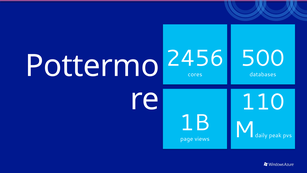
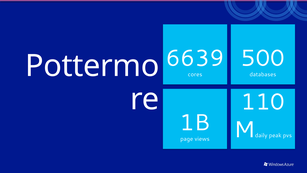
2456: 2456 -> 6639 (195, 58)
